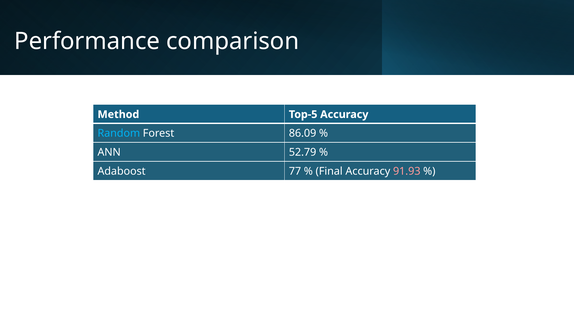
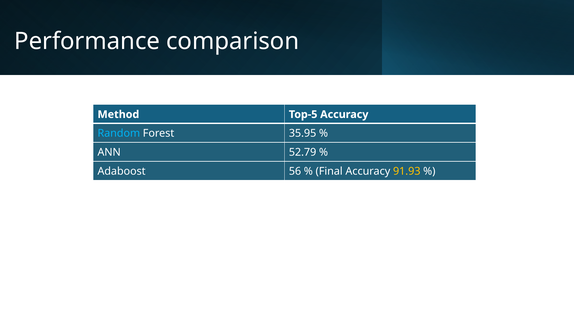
86.09: 86.09 -> 35.95 (303, 133)
77: 77 -> 56 (295, 171)
91.93 colour: pink -> yellow (407, 171)
